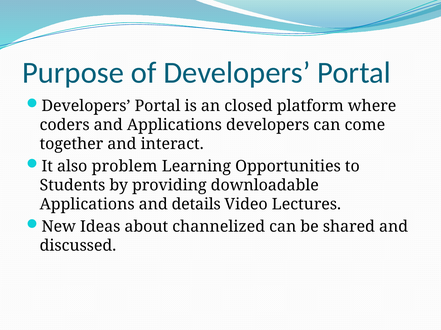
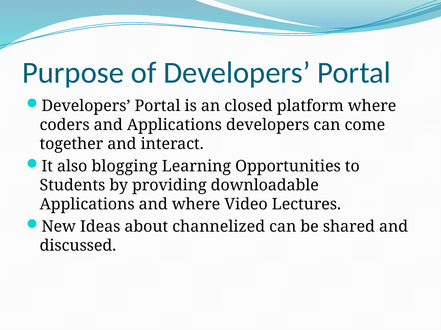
problem: problem -> blogging (125, 167)
and details: details -> where (196, 205)
